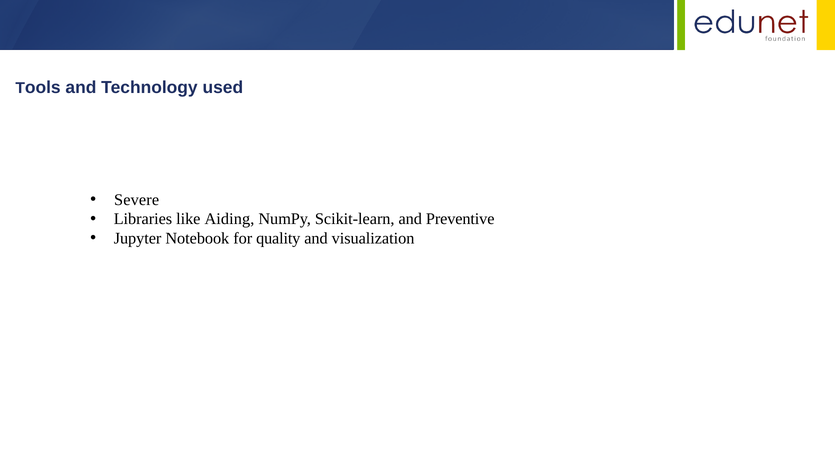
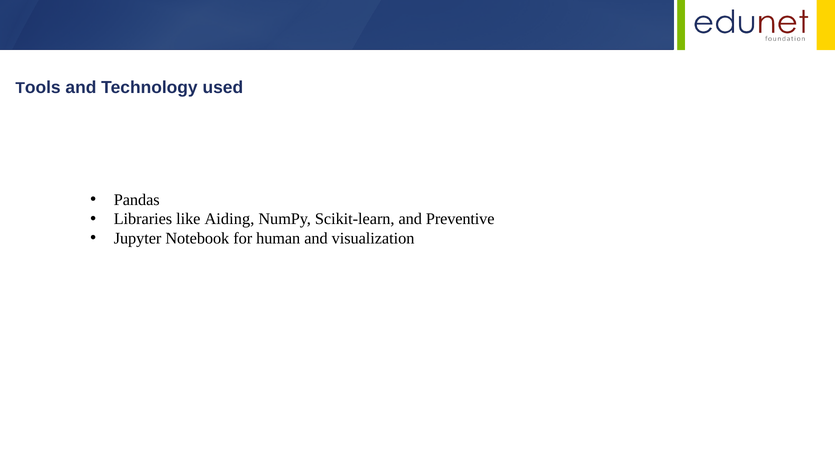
Severe: Severe -> Pandas (137, 200)
quality: quality -> human (278, 239)
